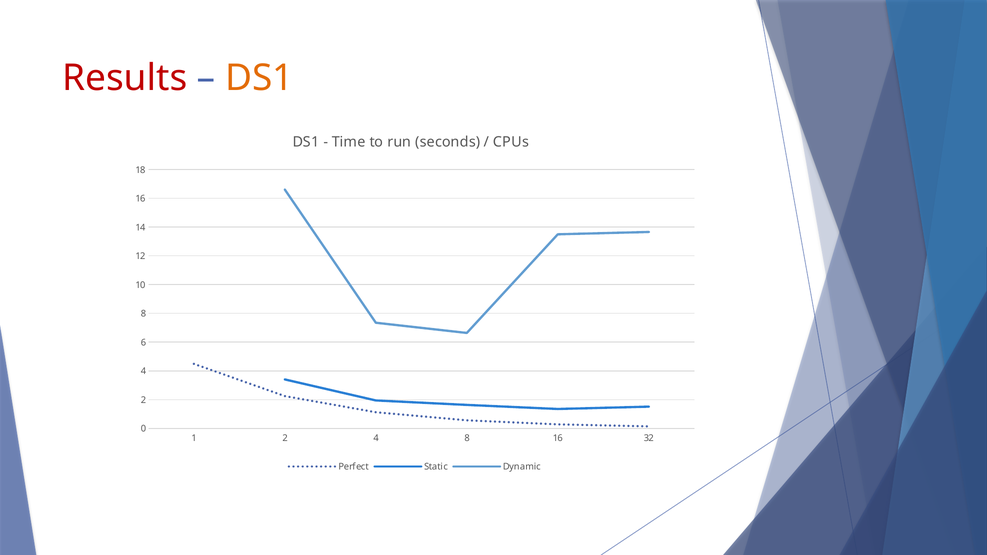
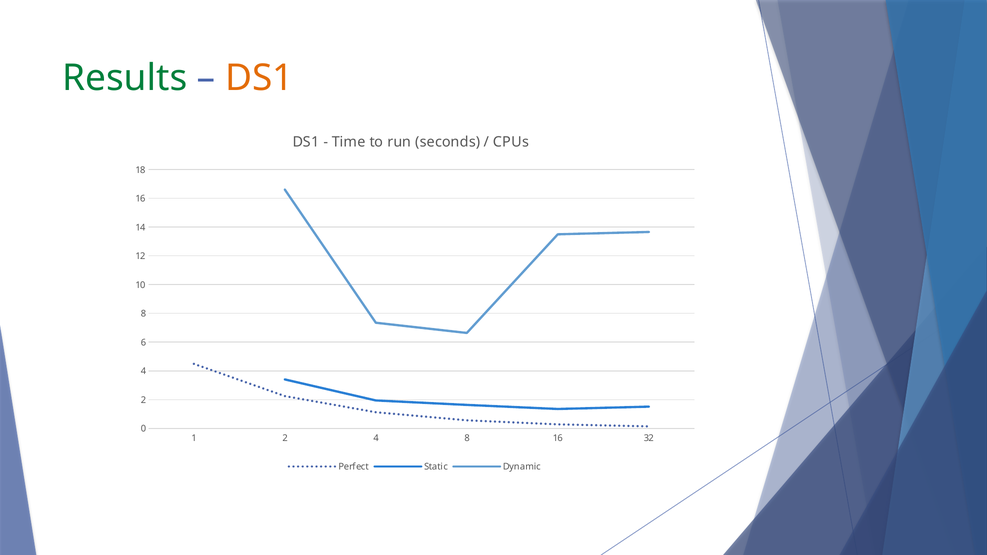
Results colour: red -> green (125, 78)
